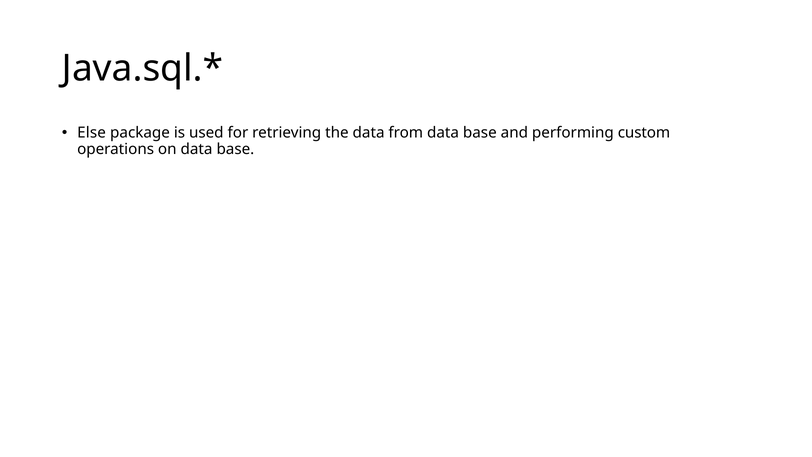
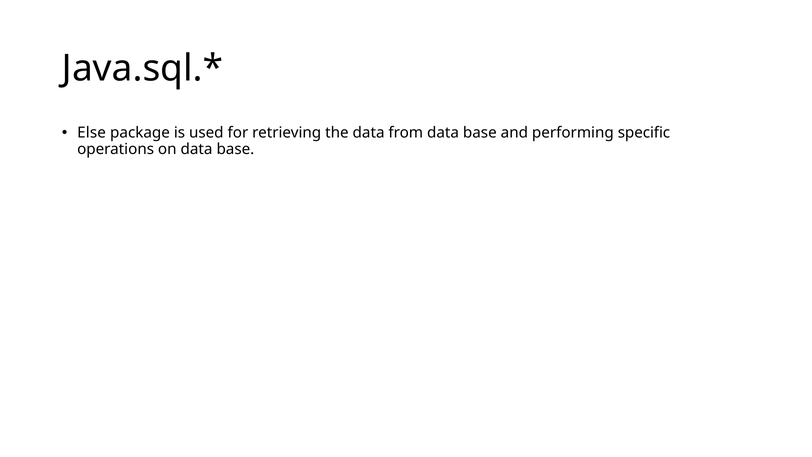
custom: custom -> specific (644, 133)
